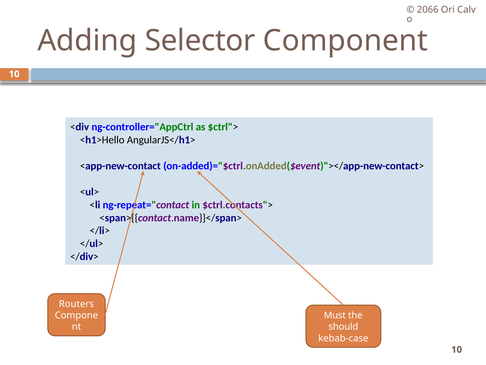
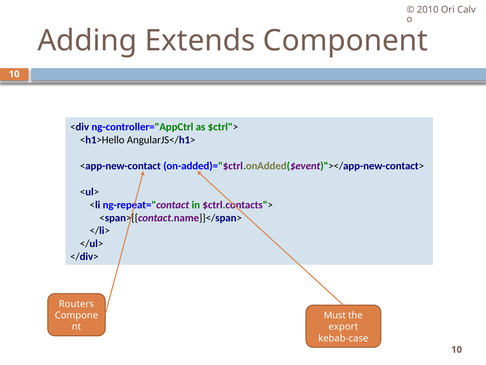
2066: 2066 -> 2010 (428, 10)
Selector: Selector -> Extends (200, 41)
should: should -> export (343, 326)
